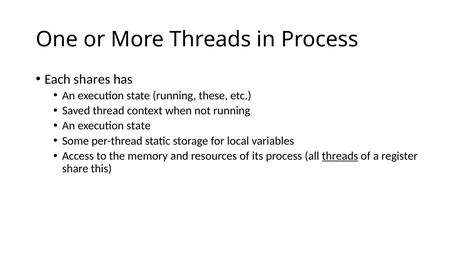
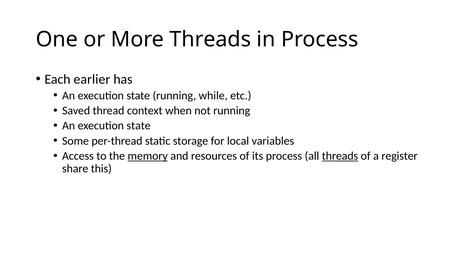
shares: shares -> earlier (92, 79)
these: these -> while (213, 95)
memory underline: none -> present (148, 156)
